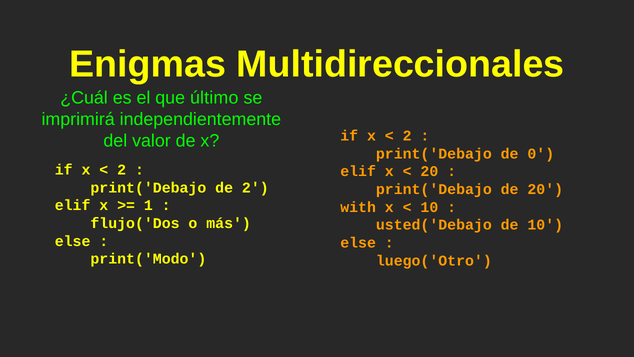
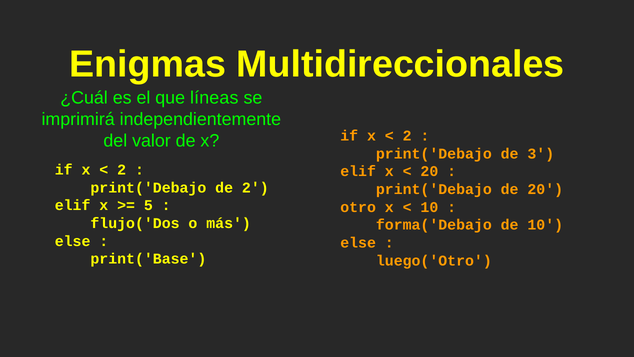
último: último -> líneas (214, 98)
0: 0 -> 3 (541, 153)
1: 1 -> 5 (148, 205)
with: with -> otro (358, 207)
usted('Debajo: usted('Debajo -> forma('Debajo (434, 225)
print('Modo: print('Modo -> print('Base (148, 259)
